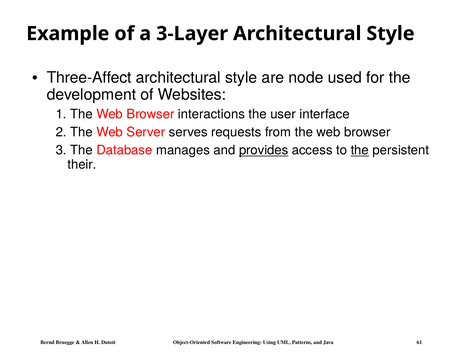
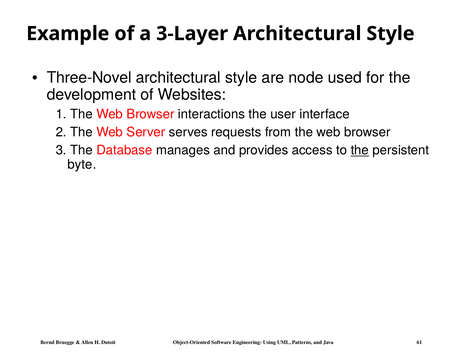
Three-Affect: Three-Affect -> Three-Novel (89, 77)
provides underline: present -> none (264, 150)
their: their -> byte (82, 164)
